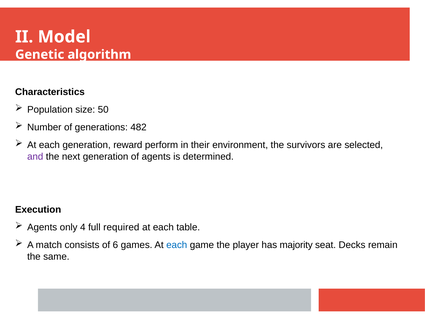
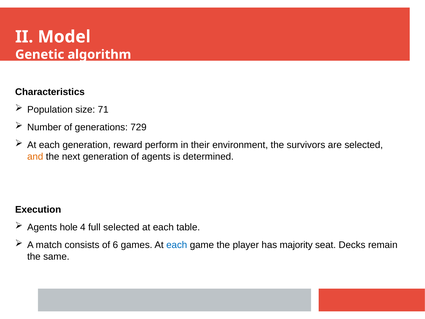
50: 50 -> 71 (103, 109)
482: 482 -> 729 (139, 127)
and colour: purple -> orange (35, 156)
only: only -> hole (69, 227)
full required: required -> selected (121, 227)
